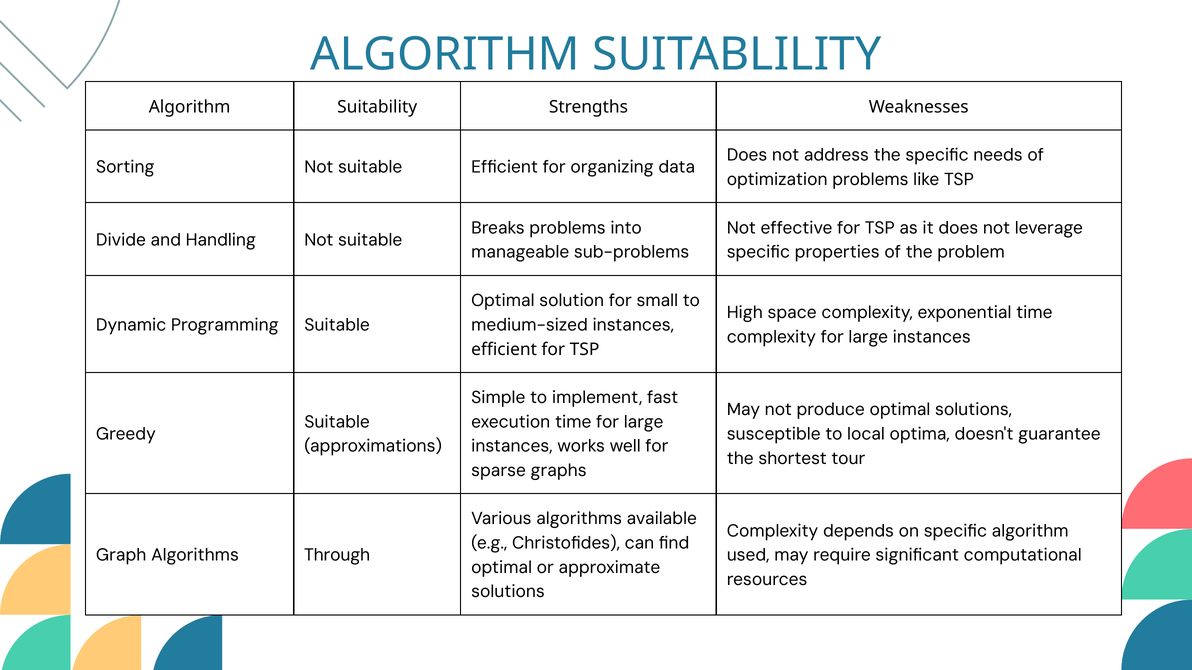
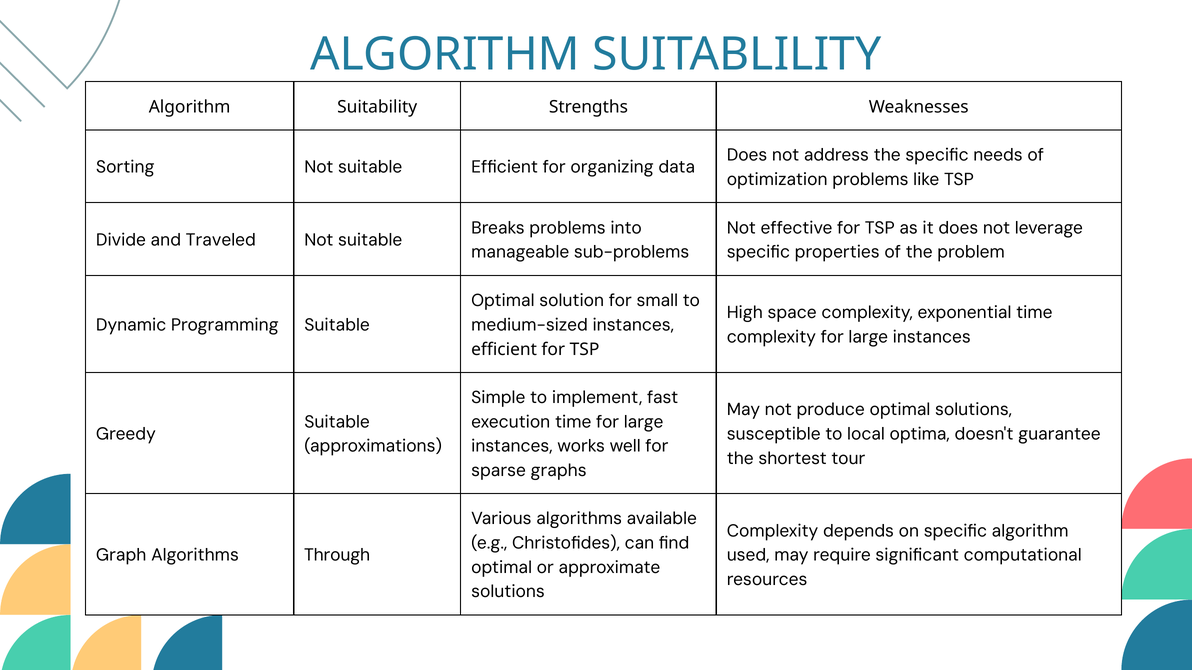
Handling: Handling -> Traveled (221, 240)
